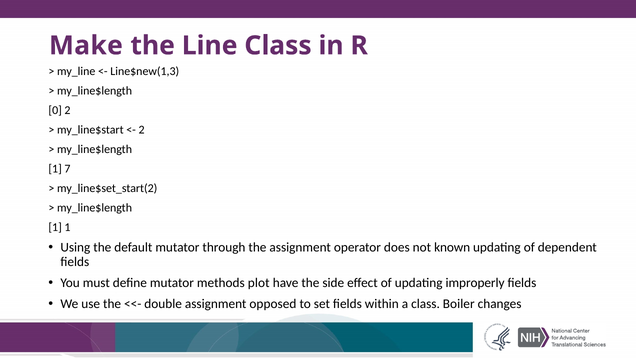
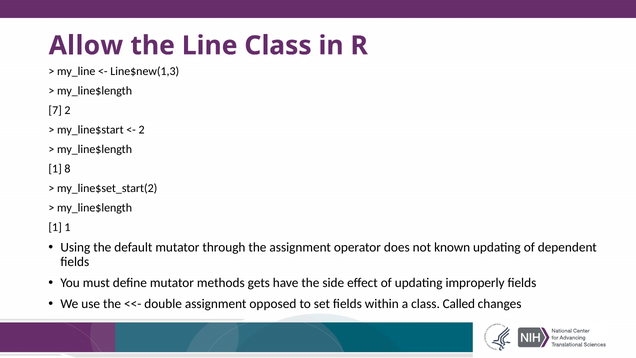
Make: Make -> Allow (86, 46)
0: 0 -> 7 (55, 110)
7: 7 -> 8 (67, 169)
plot: plot -> gets (259, 283)
Boiler: Boiler -> Called (459, 304)
